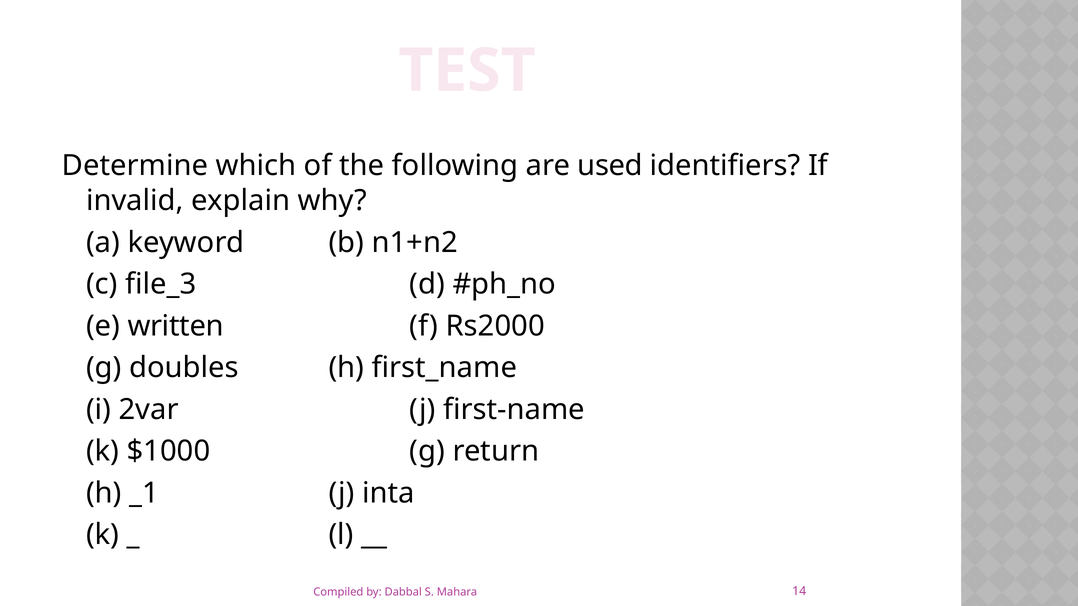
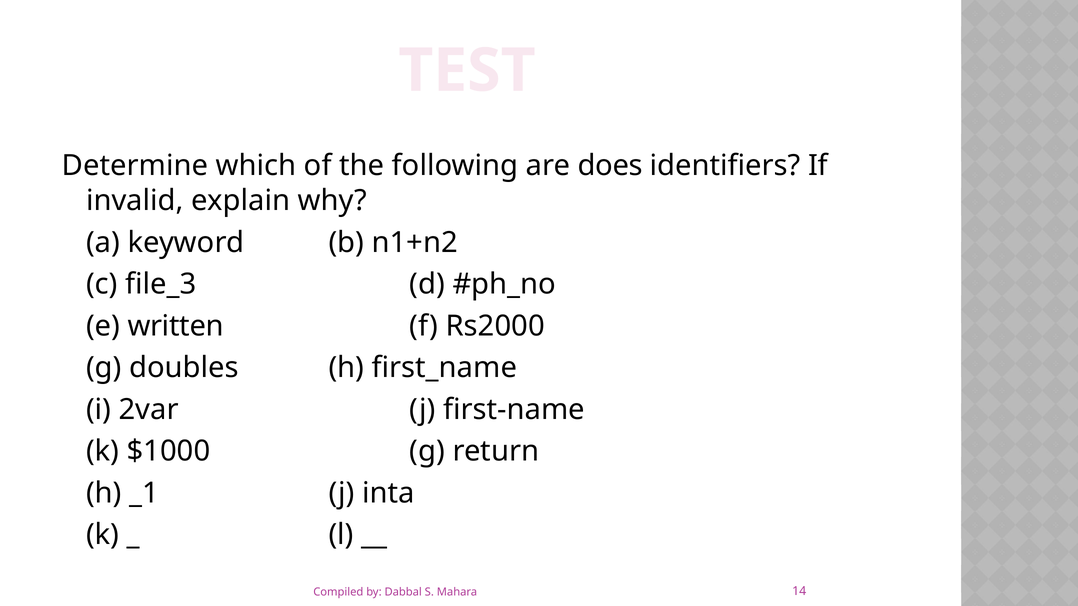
used: used -> does (610, 166)
